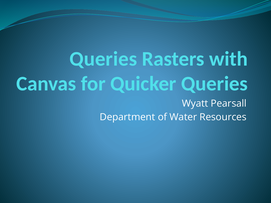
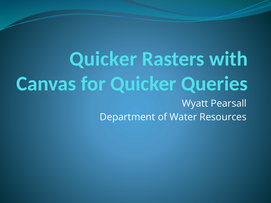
Queries: Queries -> Quicker (103, 59)
